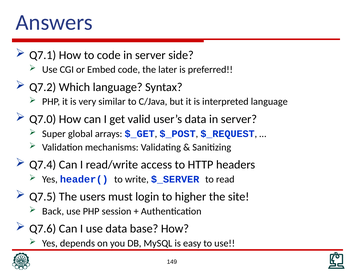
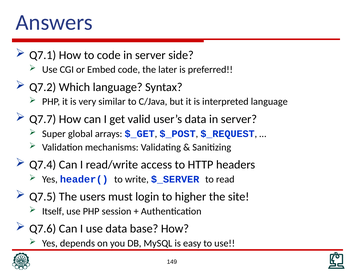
Q7.0: Q7.0 -> Q7.7 (43, 119)
Back: Back -> Itself (53, 211)
